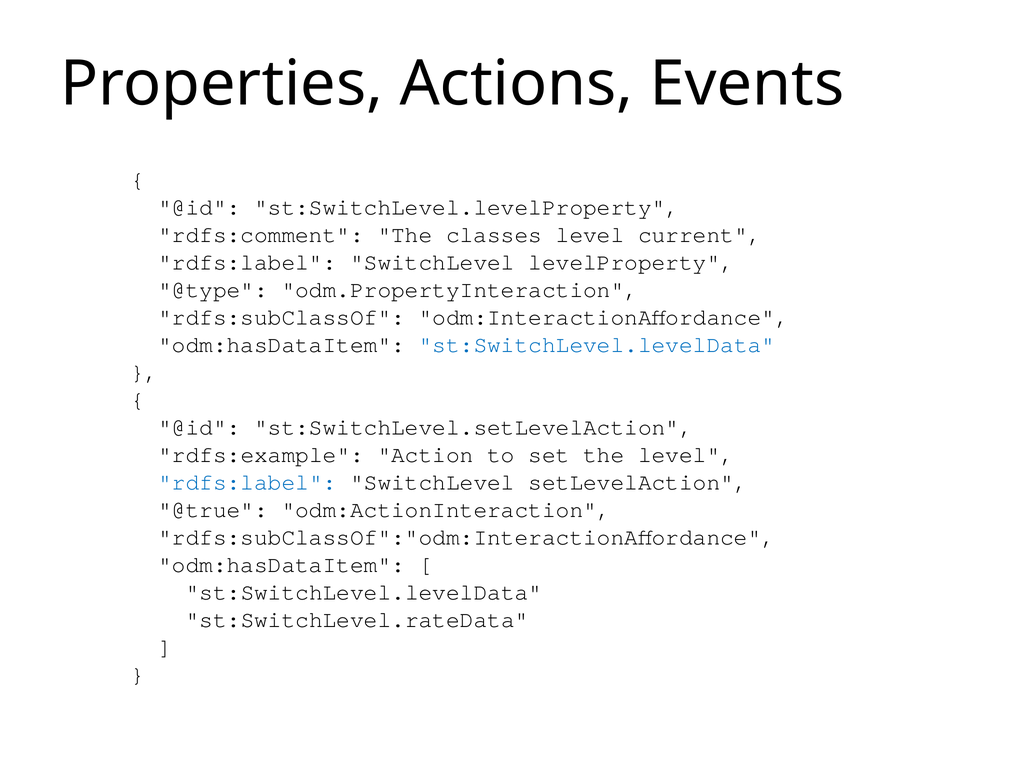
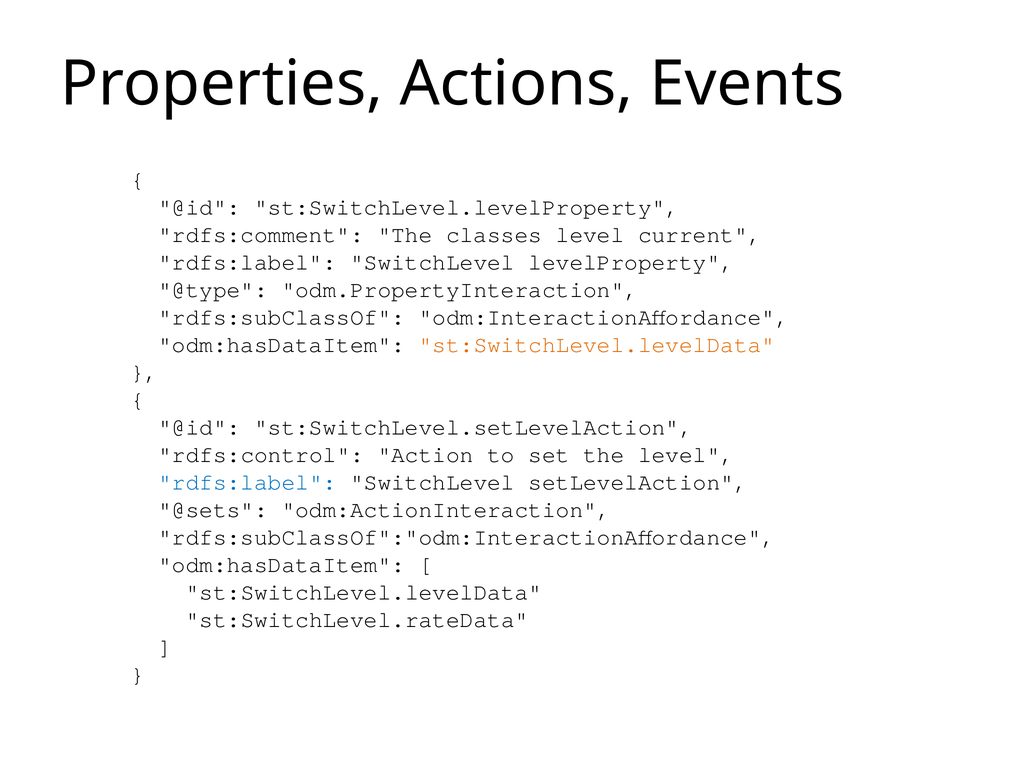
st:SwitchLevel.levelData colour: blue -> orange (597, 345)
rdfs:example: rdfs:example -> rdfs:control (261, 455)
@true: @true -> @sets (213, 510)
